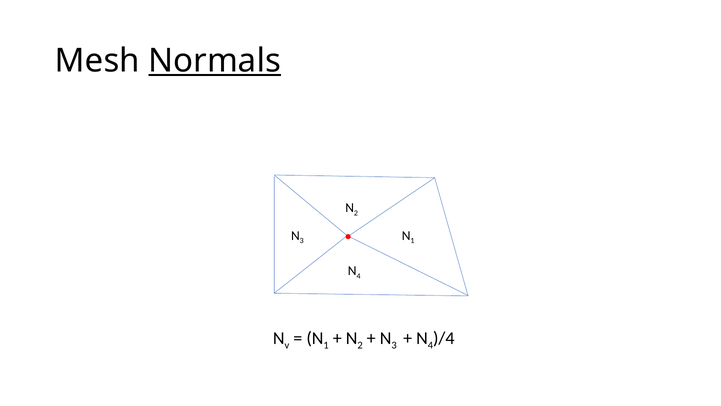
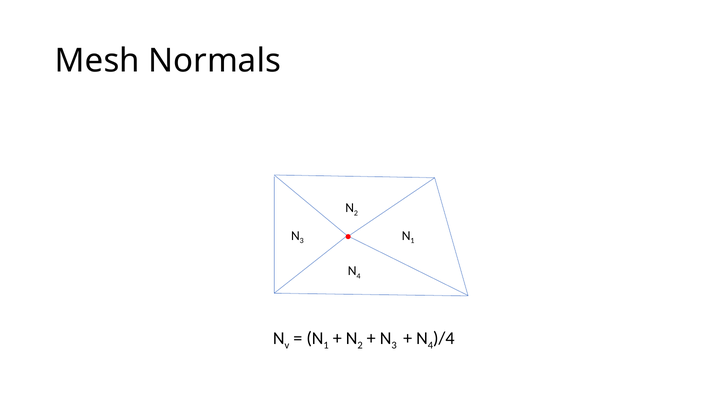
Normals underline: present -> none (215, 61)
